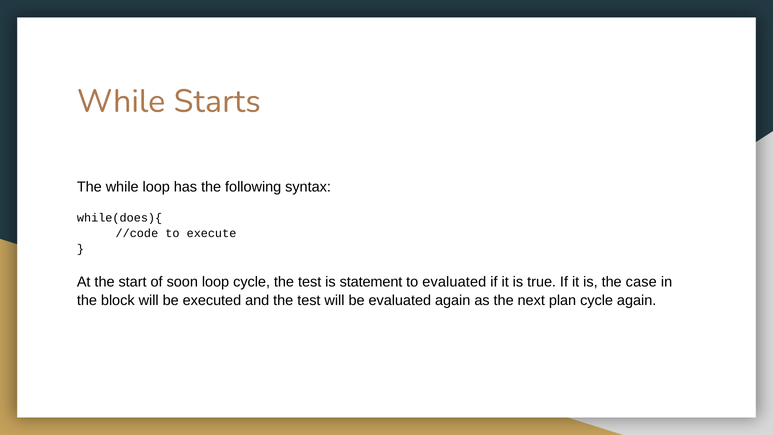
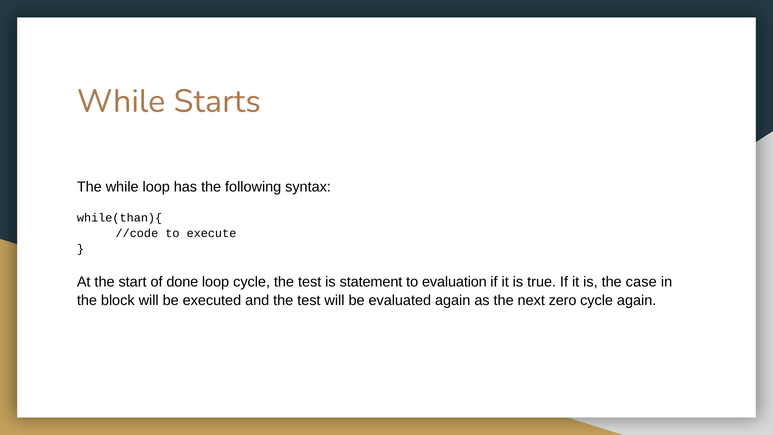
while(does){: while(does){ -> while(than){ (120, 218)
soon: soon -> done (182, 282)
to evaluated: evaluated -> evaluation (454, 282)
plan: plan -> zero (563, 301)
